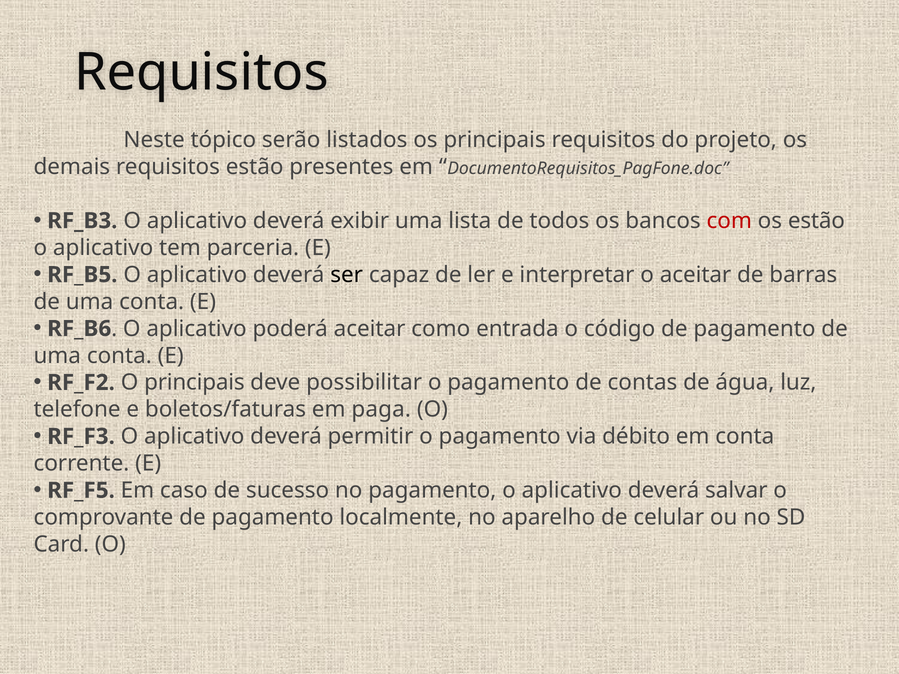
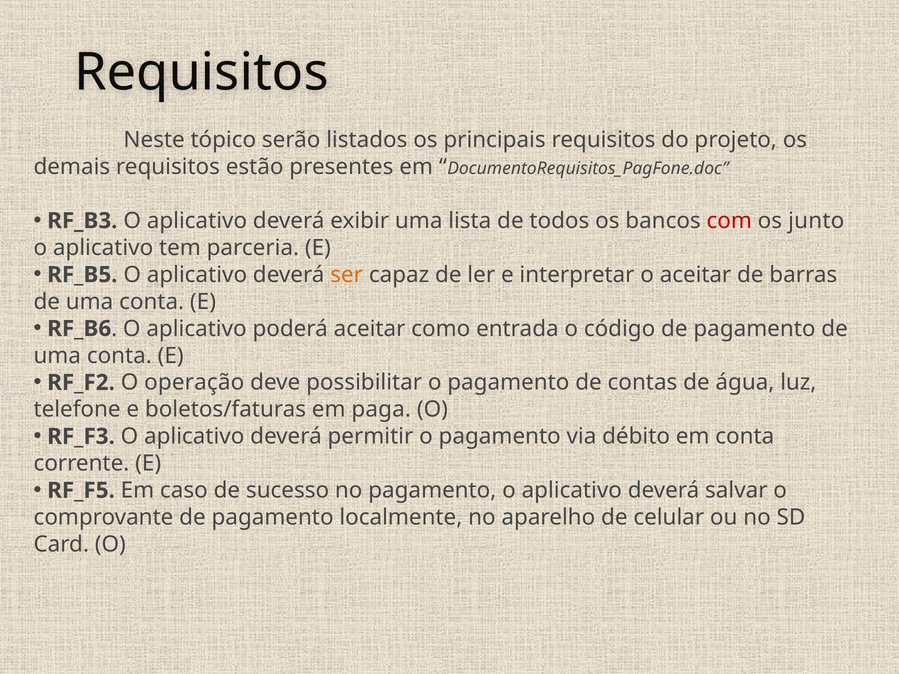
os estão: estão -> junto (816, 221)
ser colour: black -> orange (347, 275)
O principais: principais -> operação (194, 383)
